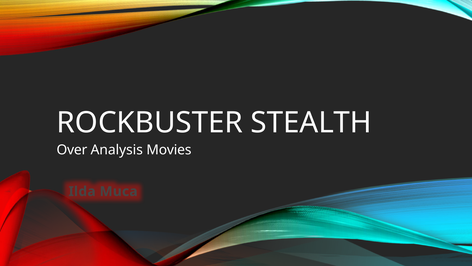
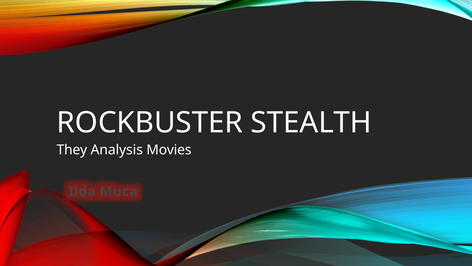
Over: Over -> They (72, 150)
